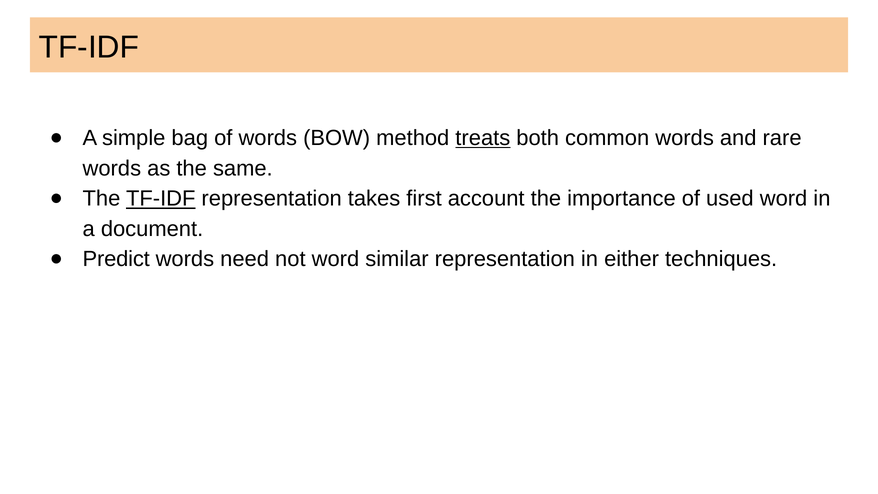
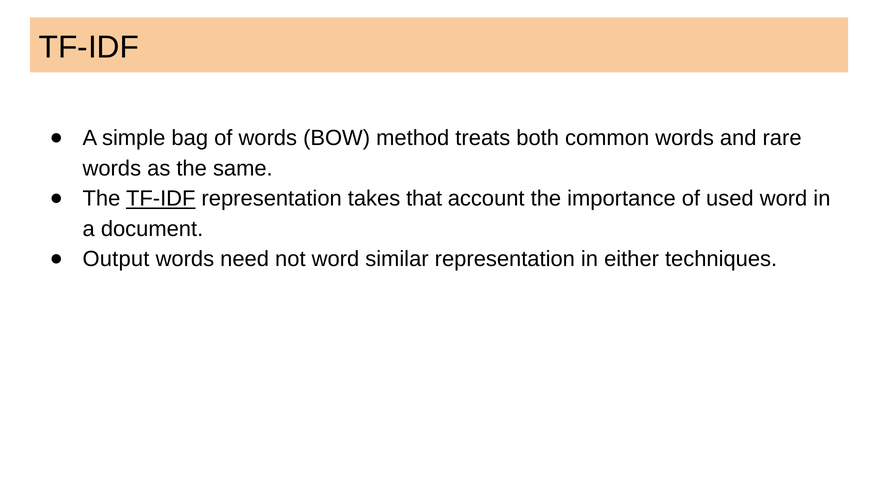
treats underline: present -> none (483, 138)
first: first -> that (424, 199)
Predict: Predict -> Output (116, 259)
